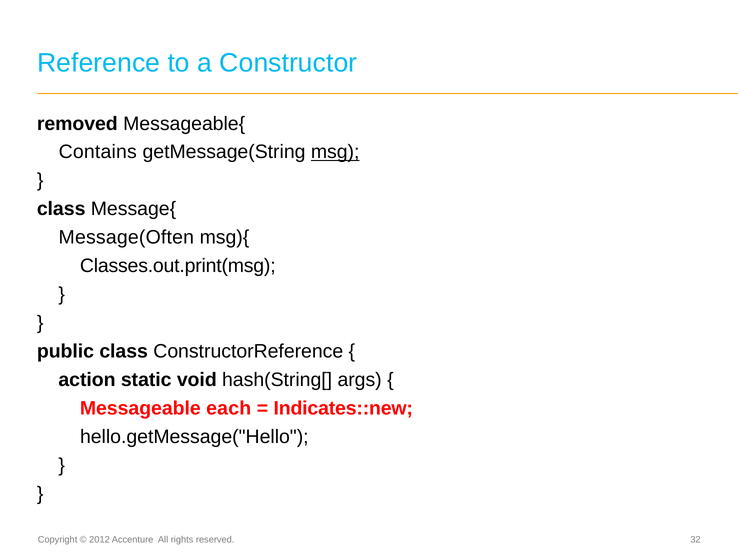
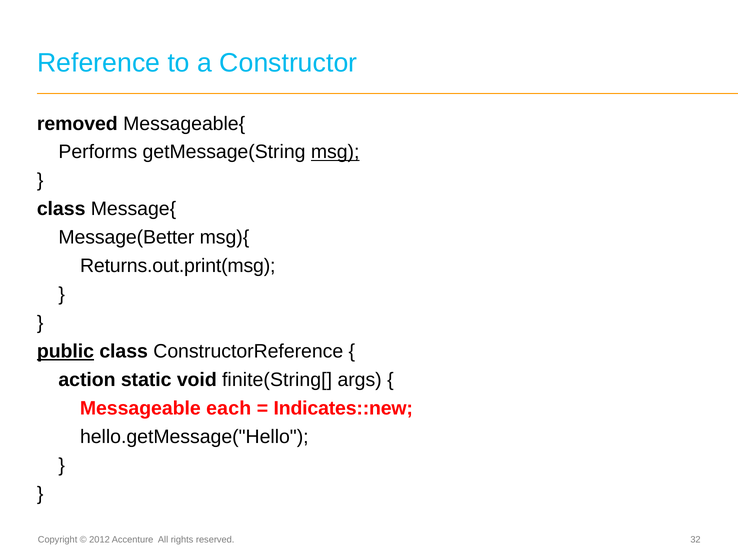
Contains: Contains -> Performs (98, 152)
Message(Often: Message(Often -> Message(Better (126, 238)
Classes.out.print(msg: Classes.out.print(msg -> Returns.out.print(msg (178, 266)
public underline: none -> present (65, 352)
hash(String[: hash(String[ -> finite(String[ (277, 380)
